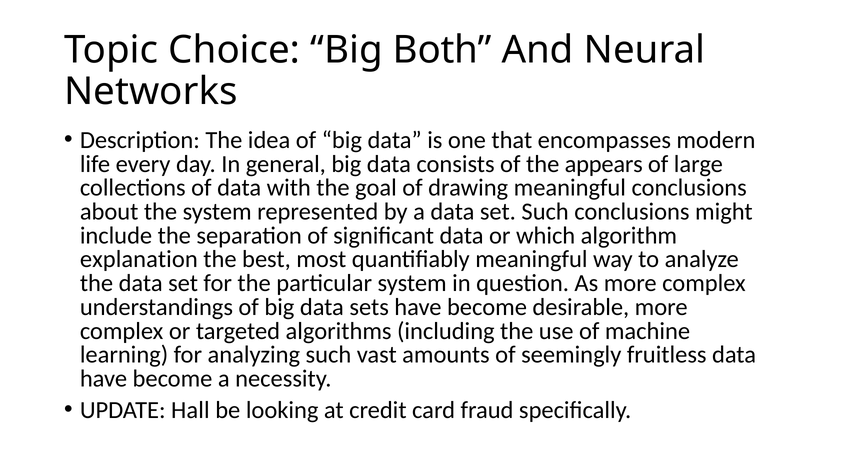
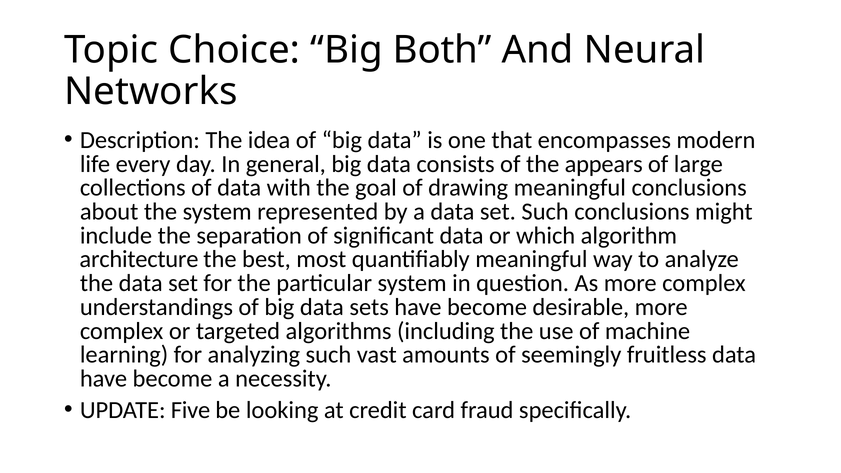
explanation: explanation -> architecture (139, 259)
Hall: Hall -> Five (191, 410)
